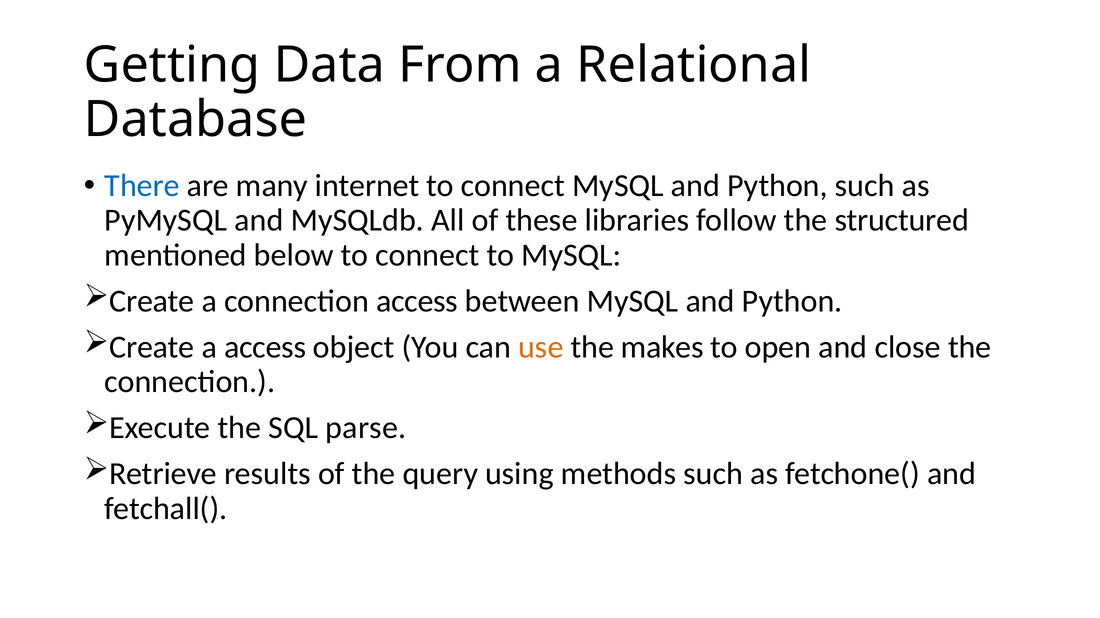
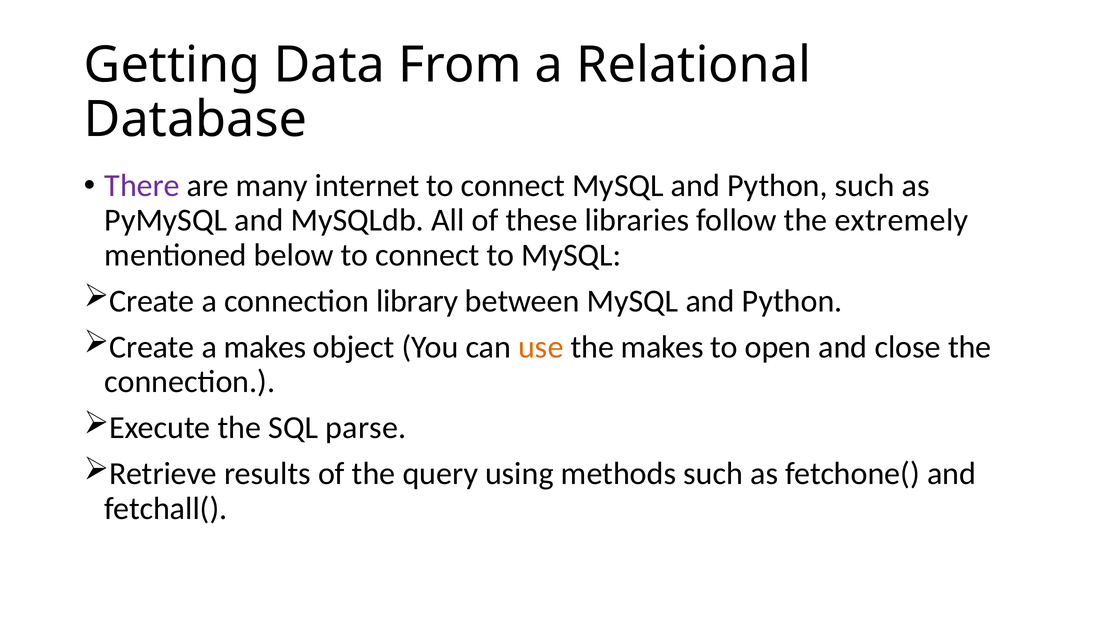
There colour: blue -> purple (142, 186)
structured: structured -> extremely (901, 221)
connection access: access -> library (417, 301)
a access: access -> makes (265, 348)
